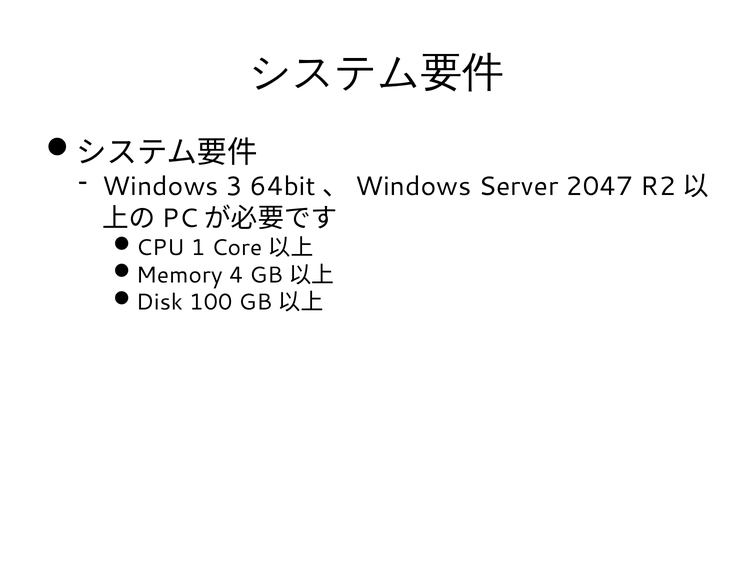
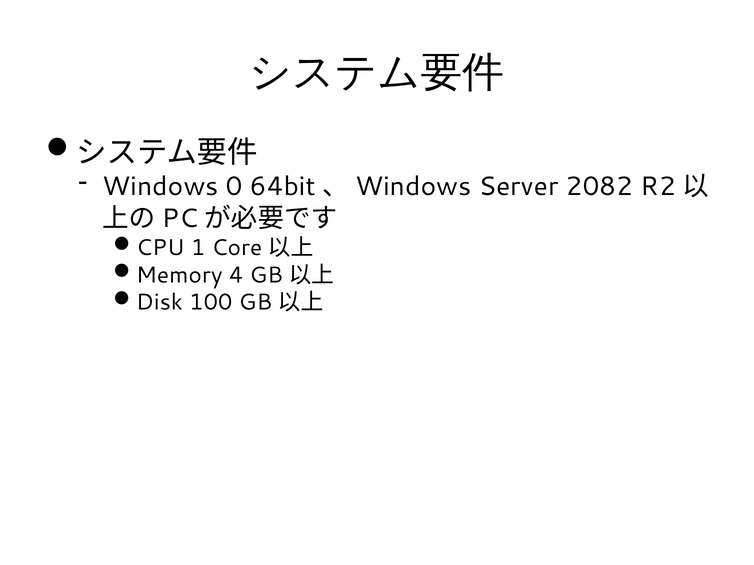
3: 3 -> 0 (234, 187)
2047: 2047 -> 2082 (599, 187)
